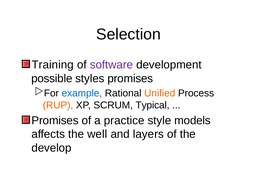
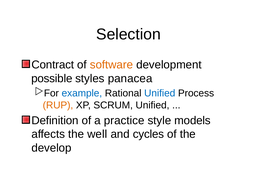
Training: Training -> Contract (53, 65)
software colour: purple -> orange (111, 65)
styles promises: promises -> panacea (130, 78)
Unified colour: orange -> blue (160, 93)
SCRUM Typical: Typical -> Unified (153, 105)
Promises: Promises -> Definition (55, 120)
layers: layers -> cycles (148, 134)
